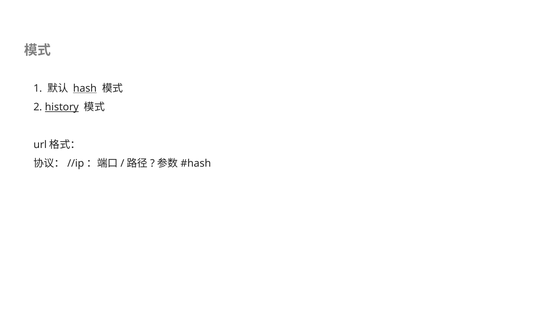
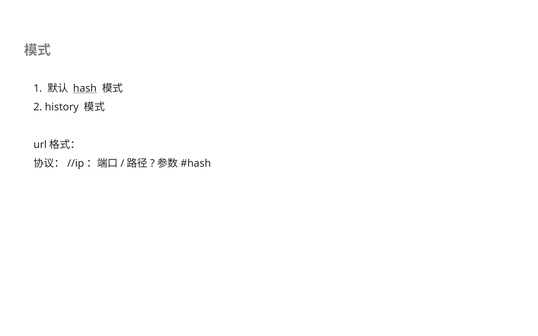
history underline: present -> none (62, 107)
